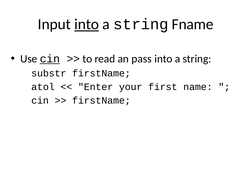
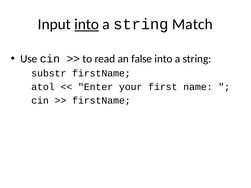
Fname: Fname -> Match (192, 24)
cin underline: present -> none (50, 59)
pass: pass -> false (142, 59)
